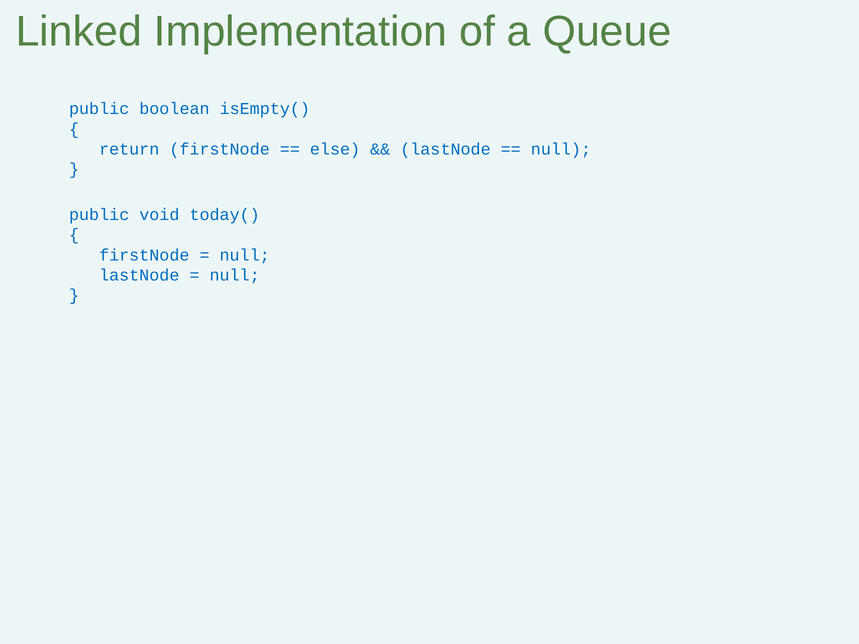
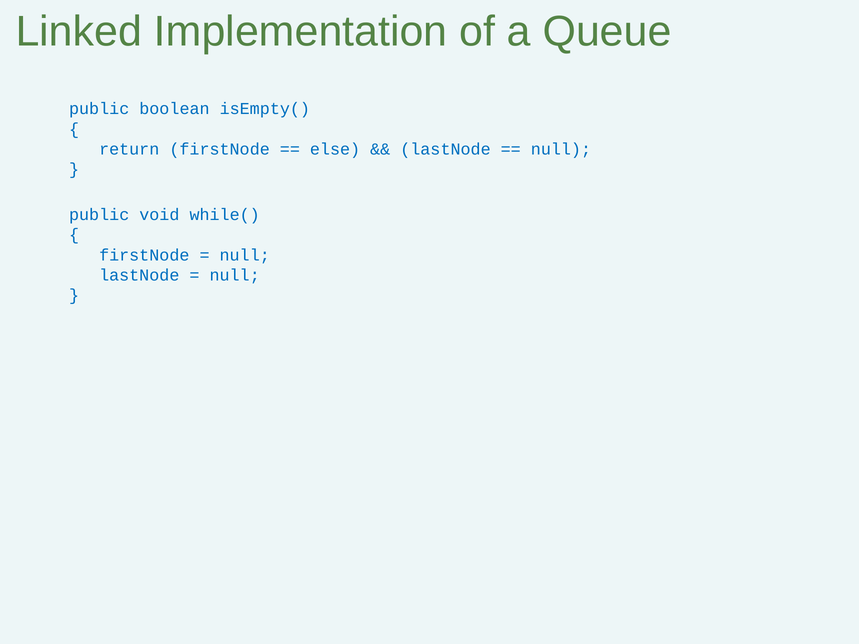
today(: today( -> while( (225, 215)
